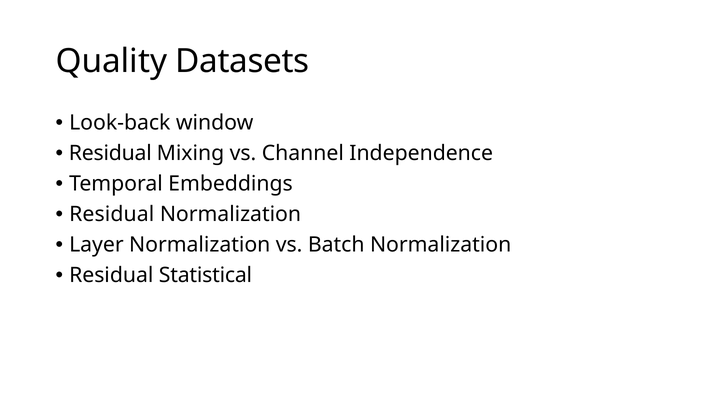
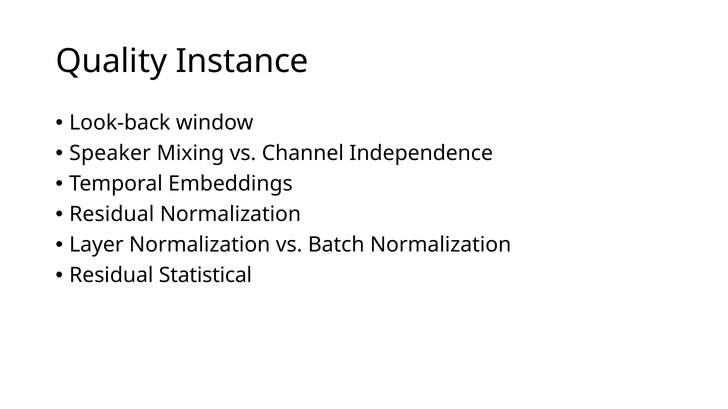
Datasets: Datasets -> Instance (242, 61)
Residual: Residual -> Speaker (110, 154)
